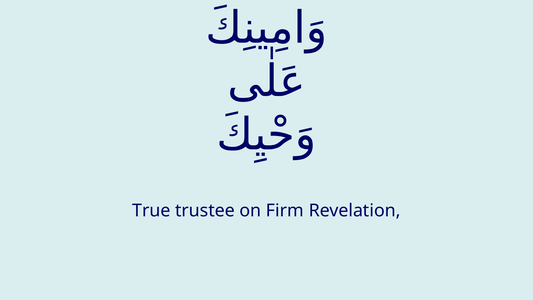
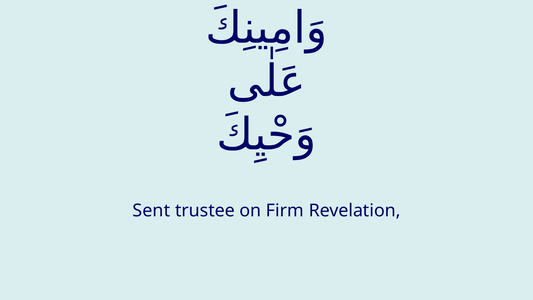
True: True -> Sent (151, 210)
